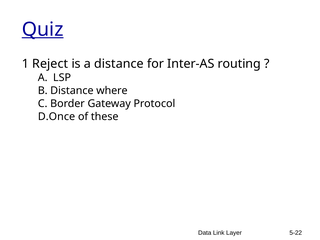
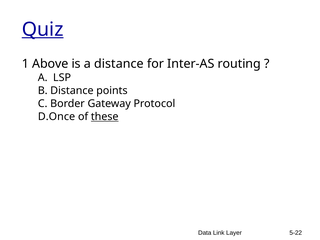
Reject: Reject -> Above (50, 64)
where: where -> points (112, 91)
these underline: none -> present (105, 117)
